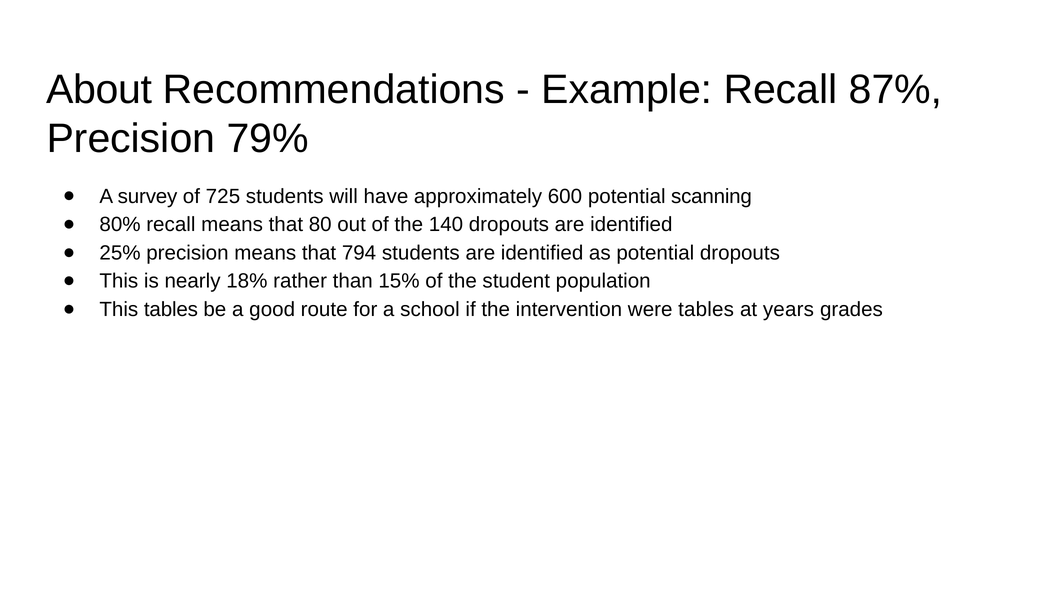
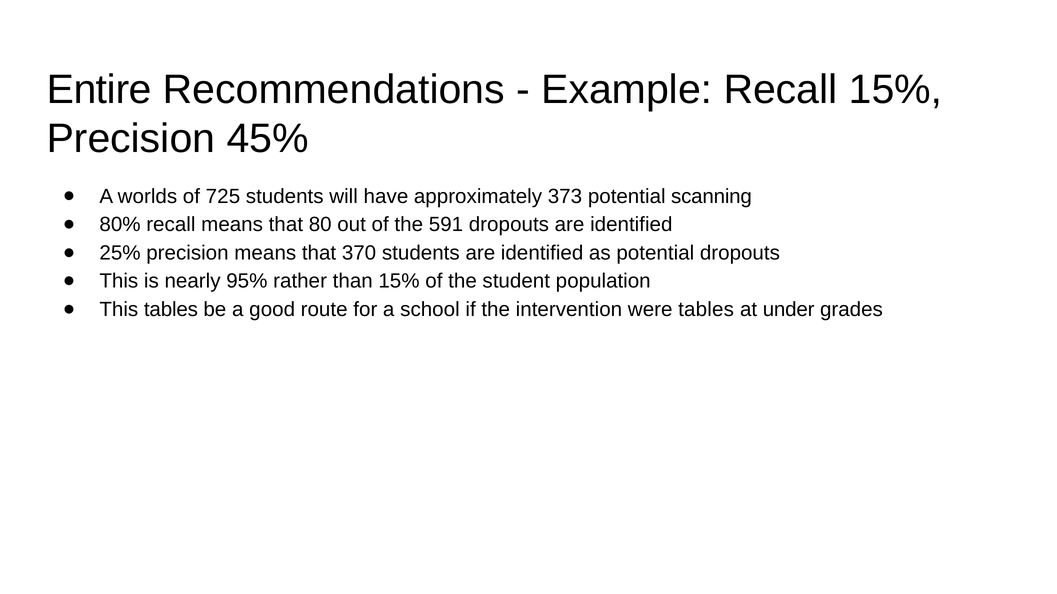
About: About -> Entire (99, 90)
Recall 87%: 87% -> 15% (896, 90)
79%: 79% -> 45% (268, 139)
survey: survey -> worlds (147, 196)
600: 600 -> 373 (565, 196)
140: 140 -> 591 (446, 225)
794: 794 -> 370 (359, 253)
18%: 18% -> 95% (247, 281)
years: years -> under (789, 310)
